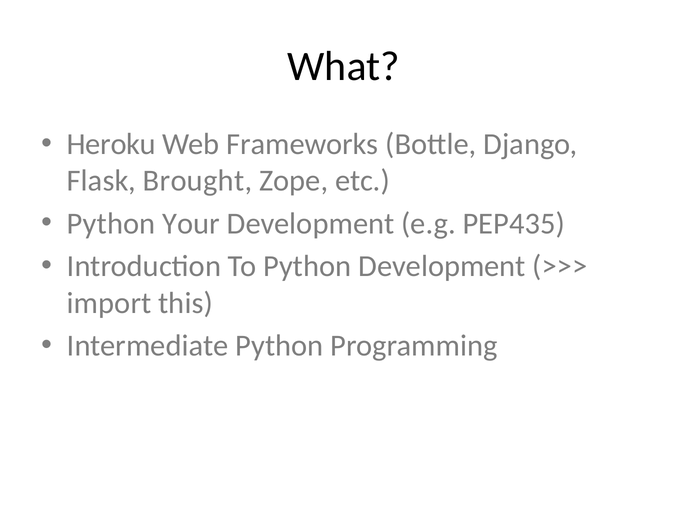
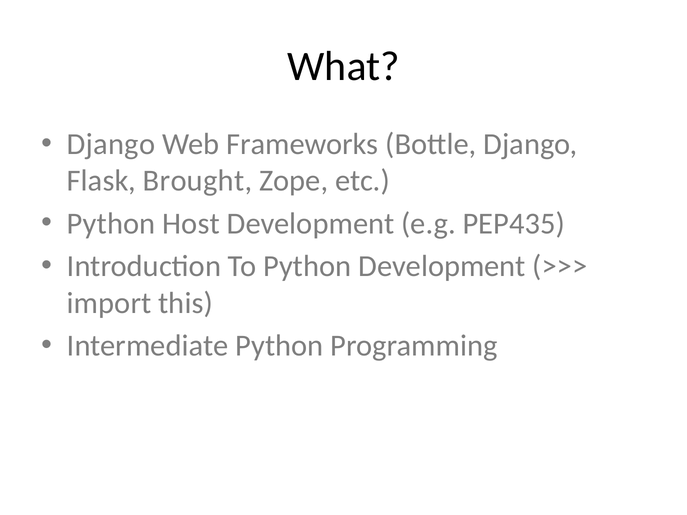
Heroku: Heroku -> Django (111, 144)
Your: Your -> Host (191, 224)
